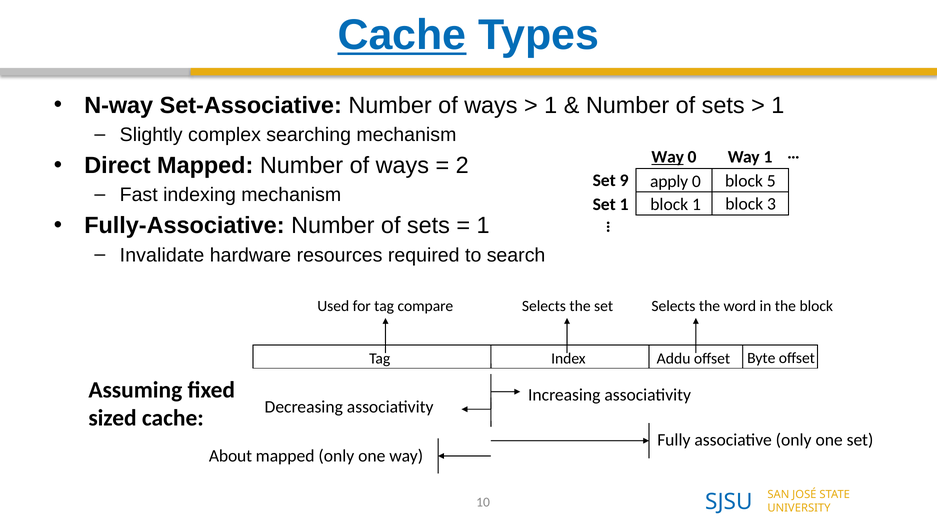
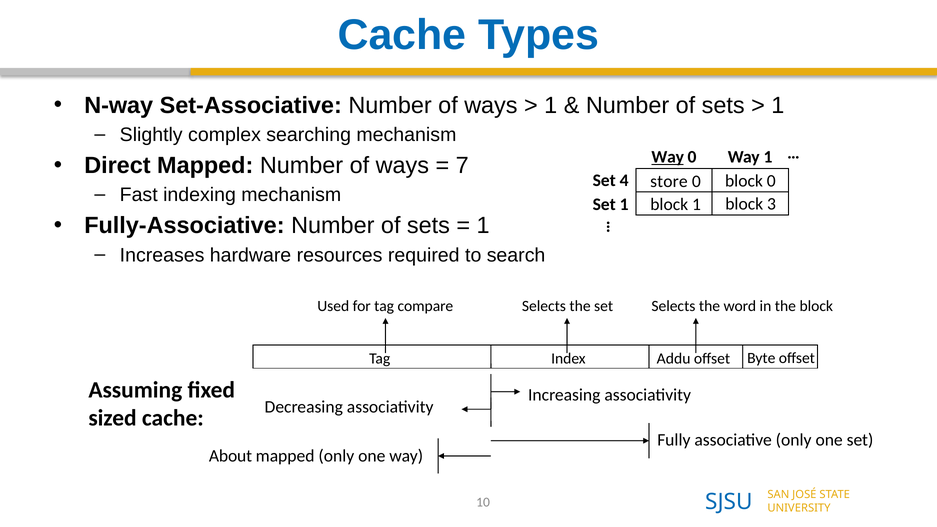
Cache underline: present -> none (402, 35)
2: 2 -> 7 (462, 166)
9: 9 -> 4 (624, 181)
block 5: 5 -> 0 (771, 181)
apply: apply -> store (669, 181)
Invalidate: Invalidate -> Increases (162, 255)
